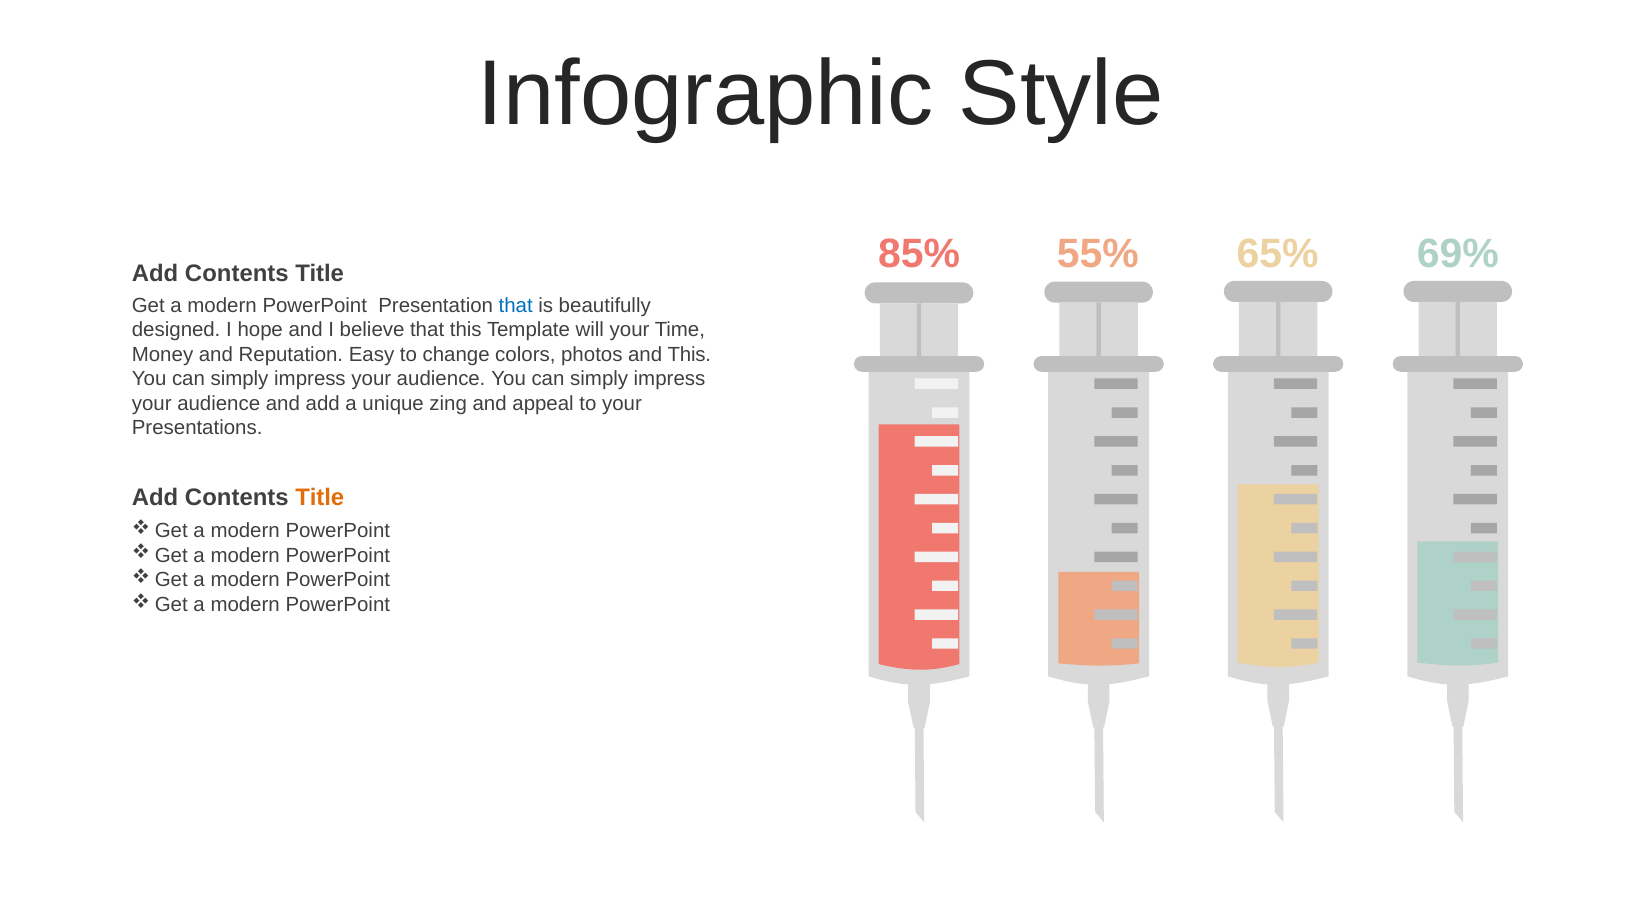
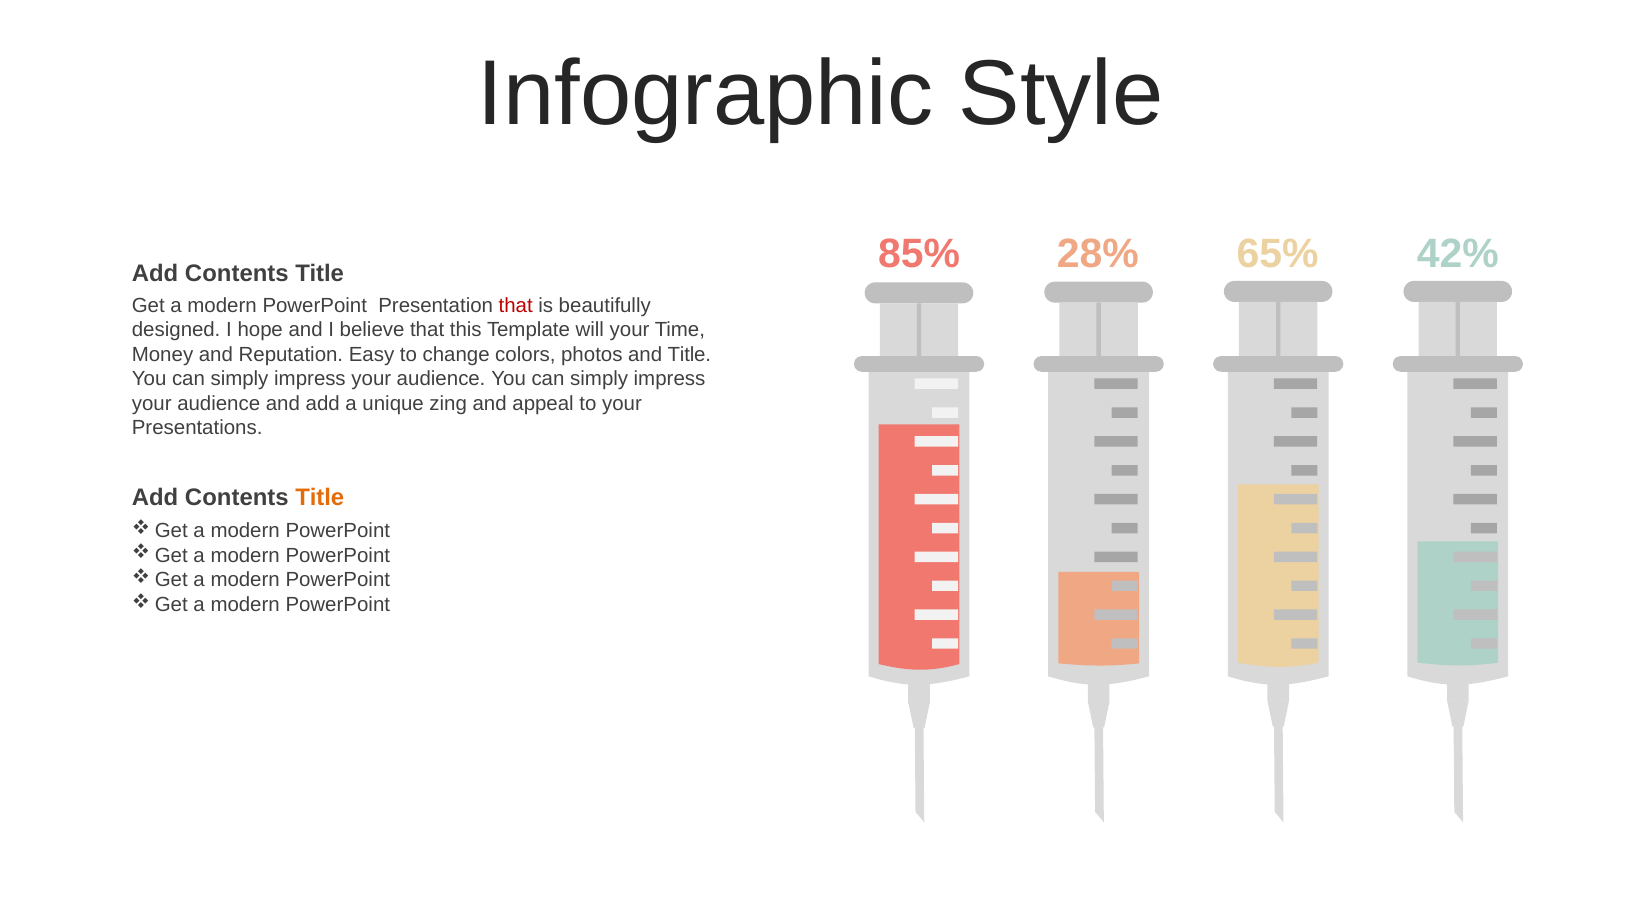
55%: 55% -> 28% (1098, 254)
69%: 69% -> 42% (1458, 254)
that colour: blue -> red (516, 305)
and This: This -> Title (689, 355)
